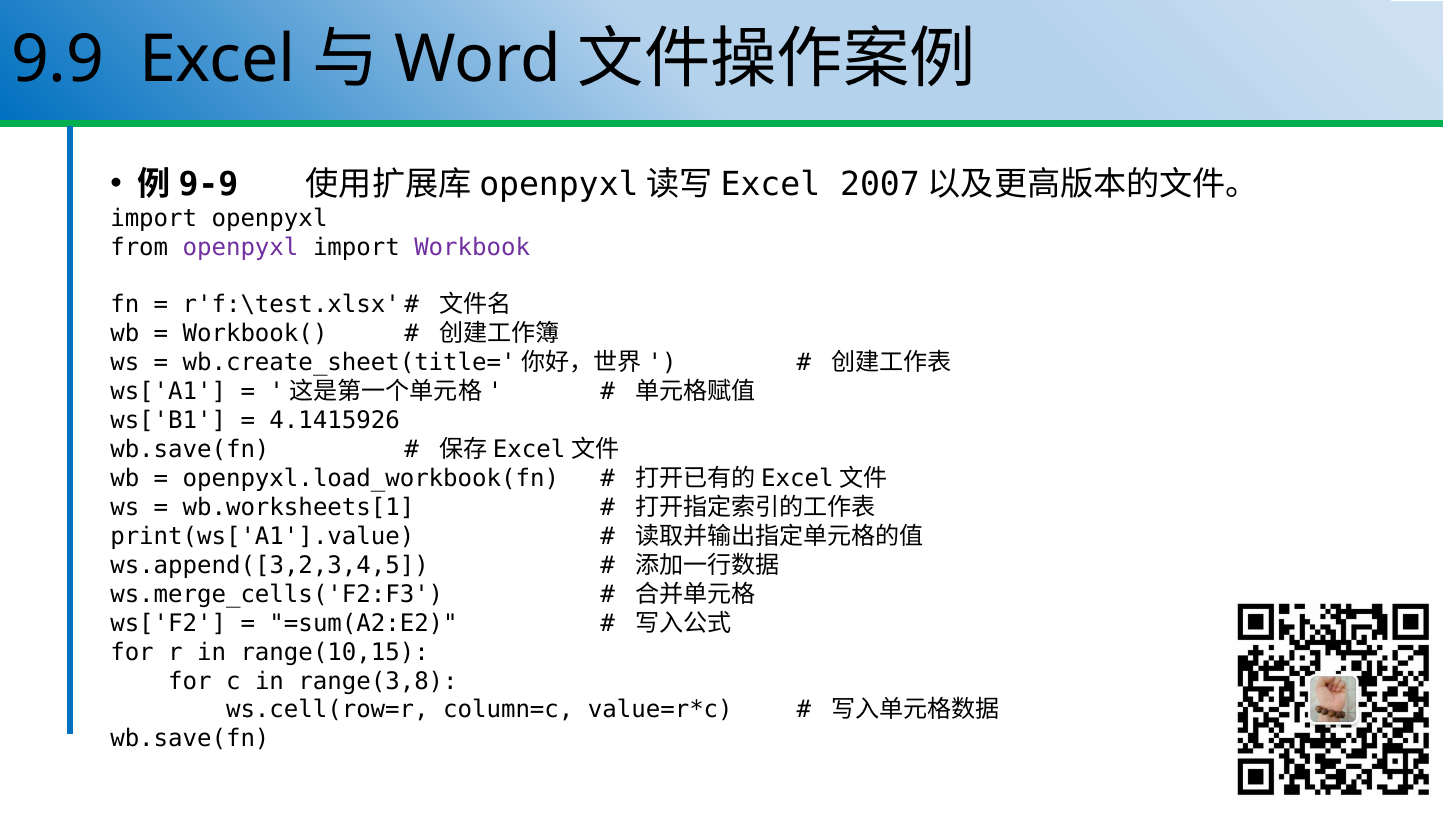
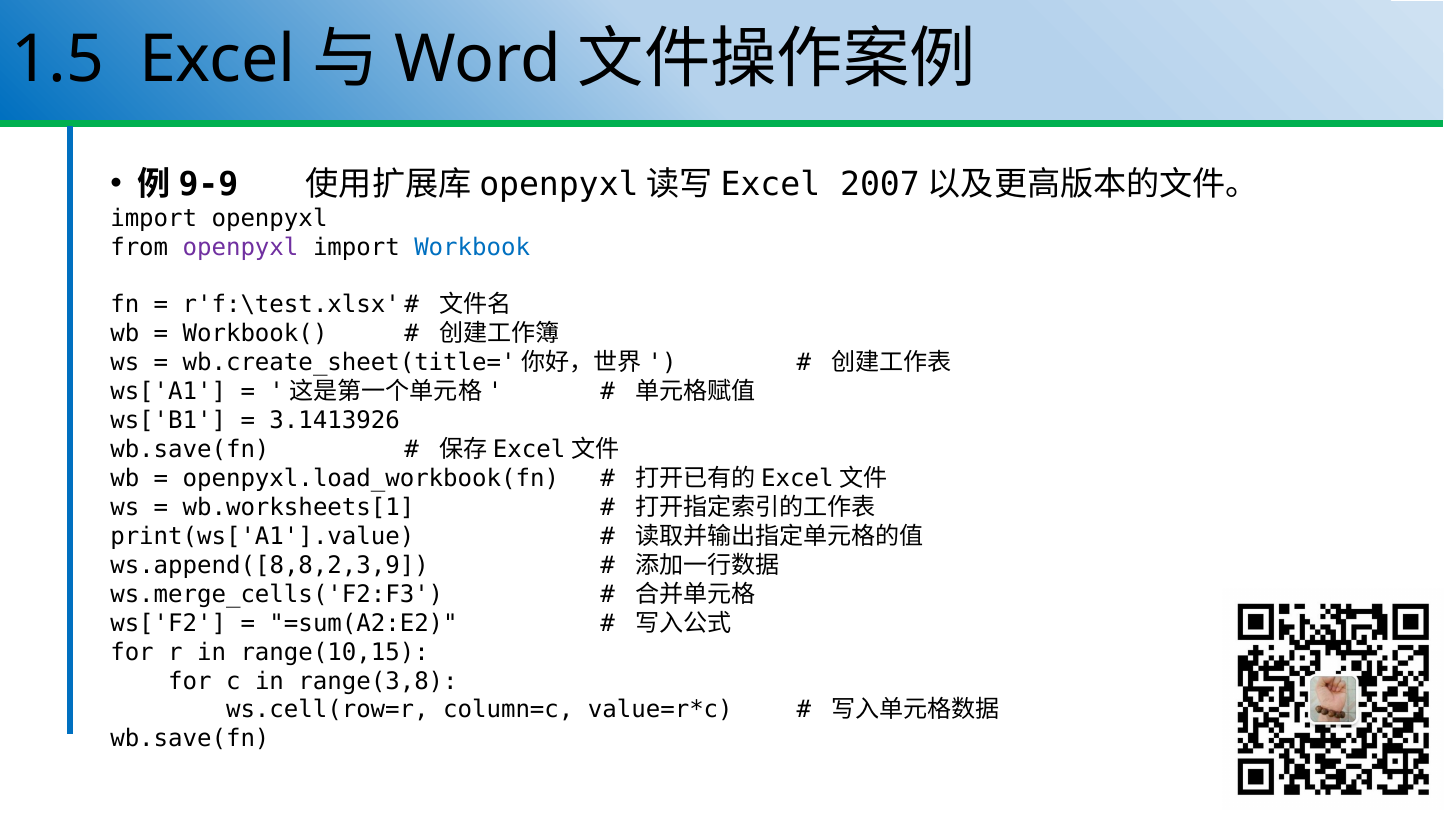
9.9: 9.9 -> 1.5 (58, 60)
Workbook colour: purple -> blue (472, 247)
4.1415926: 4.1415926 -> 3.1413926 (335, 421)
ws.append([3,2,3,4,5: ws.append([3,2,3,4,5 -> ws.append([8,8,2,3,9 (270, 565)
